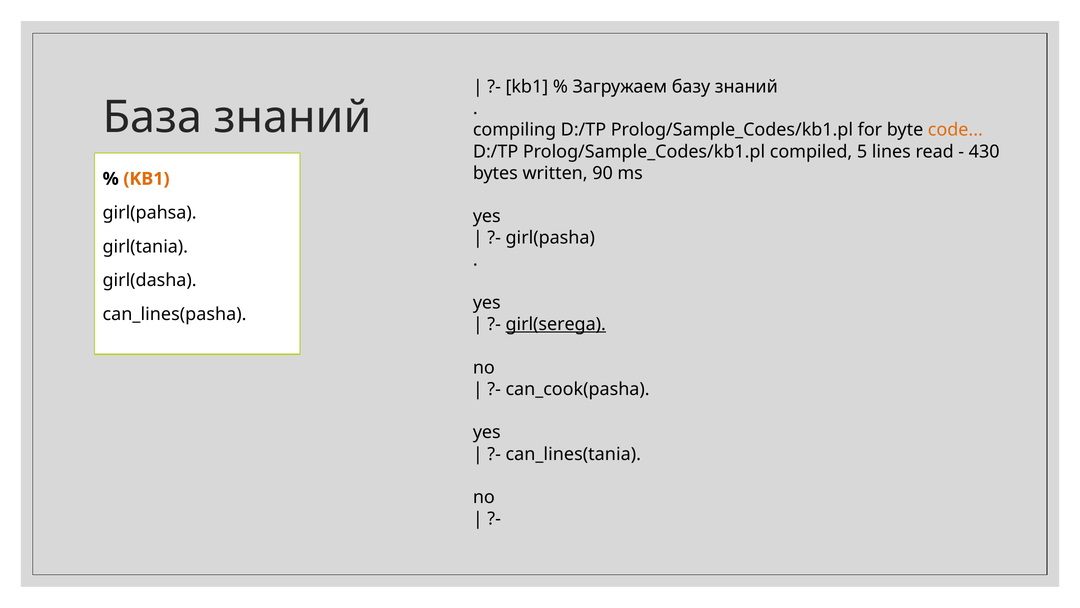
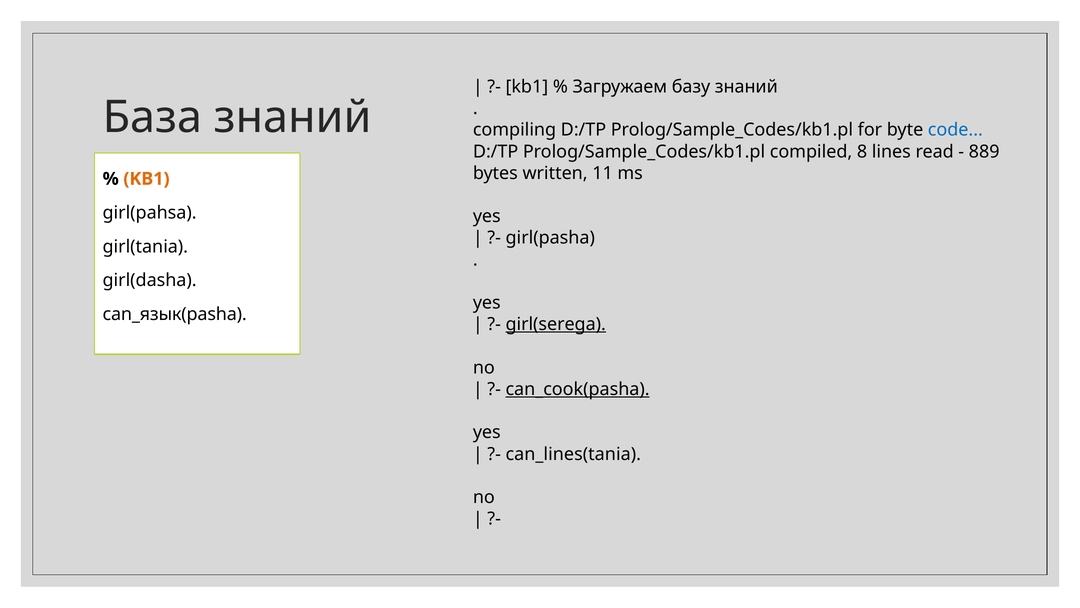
code colour: orange -> blue (955, 130)
5: 5 -> 8 (862, 151)
430: 430 -> 889 (984, 151)
90: 90 -> 11 (603, 173)
can_lines(pasha: can_lines(pasha -> can_язык(pasha (175, 314)
can_cook(pasha underline: none -> present (578, 389)
